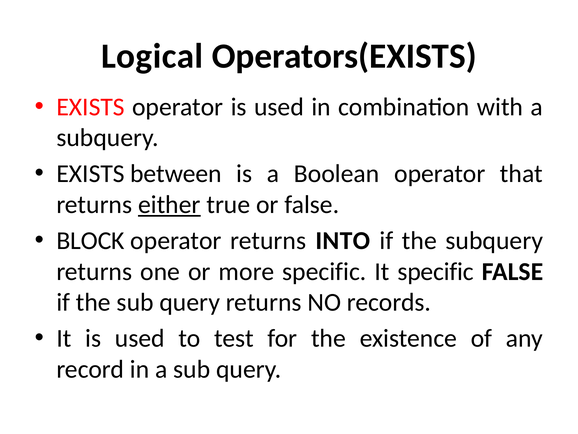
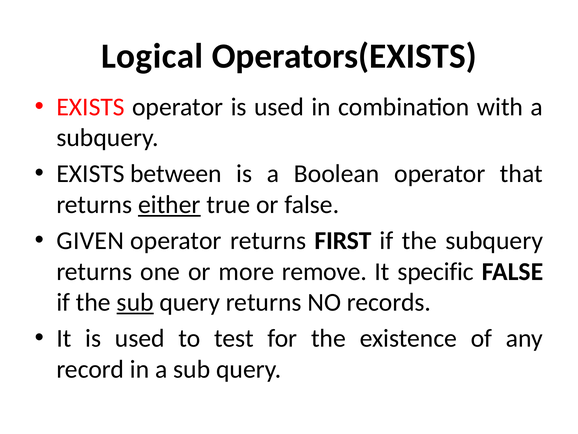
BLOCK: BLOCK -> GIVEN (90, 240)
INTO: INTO -> FIRST (343, 240)
more specific: specific -> remove (324, 271)
sub underline: none -> present (135, 302)
